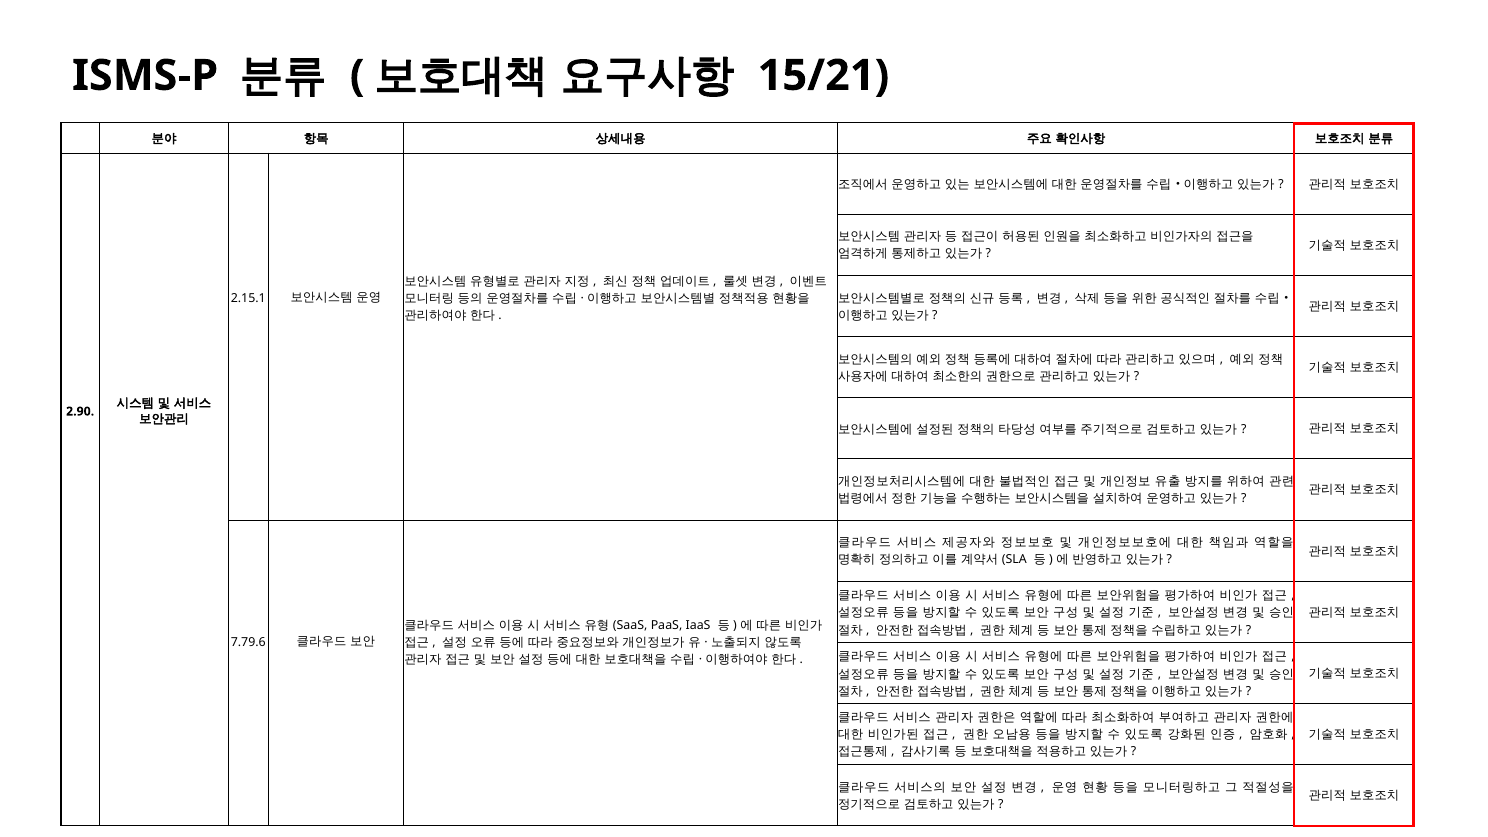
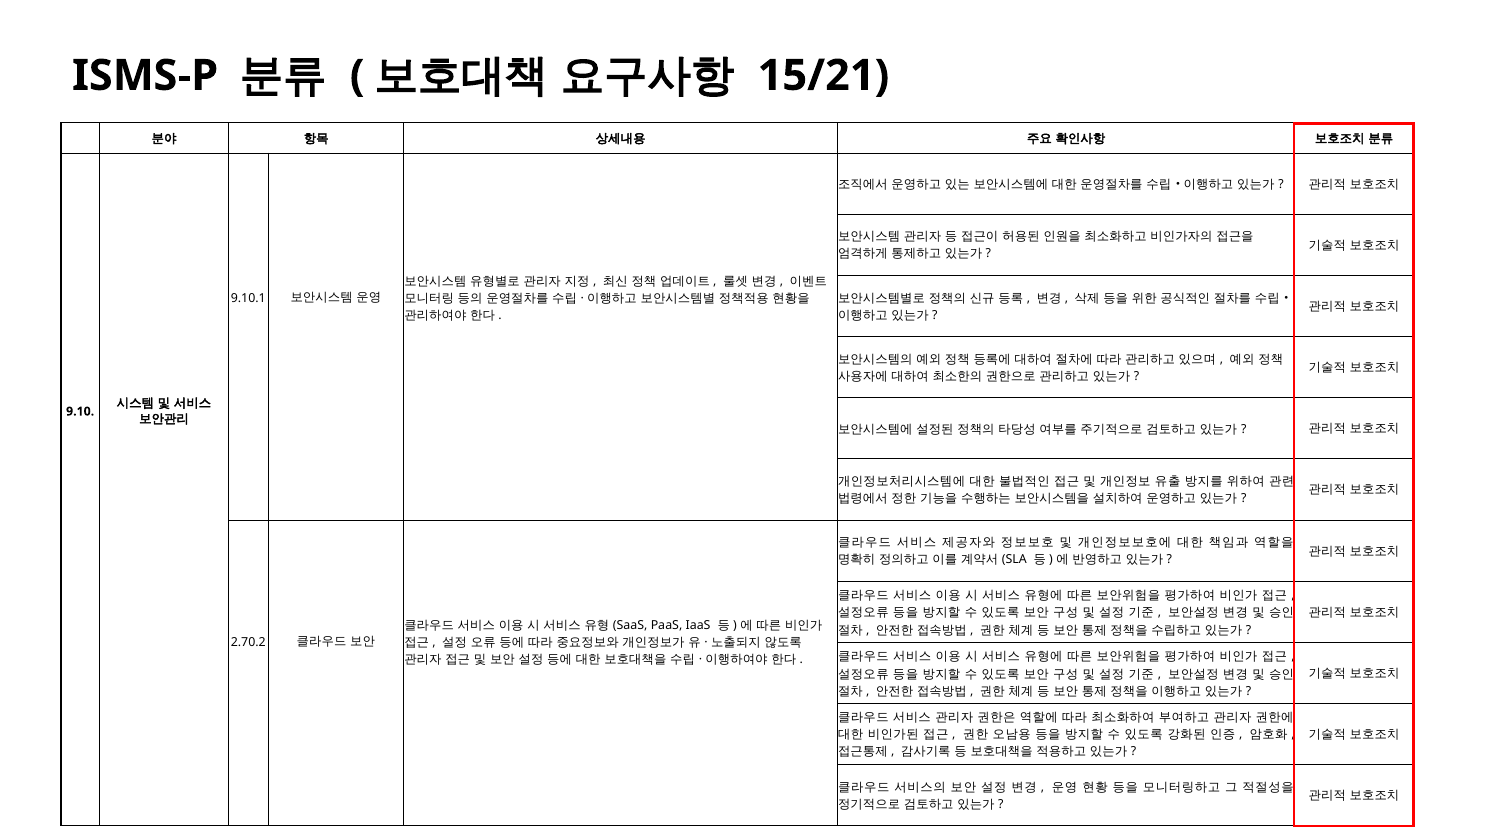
2.15.1: 2.15.1 -> 9.10.1 (248, 298)
2.90: 2.90 -> 9.10 (80, 411)
7.79.6: 7.79.6 -> 2.70.2 (248, 642)
